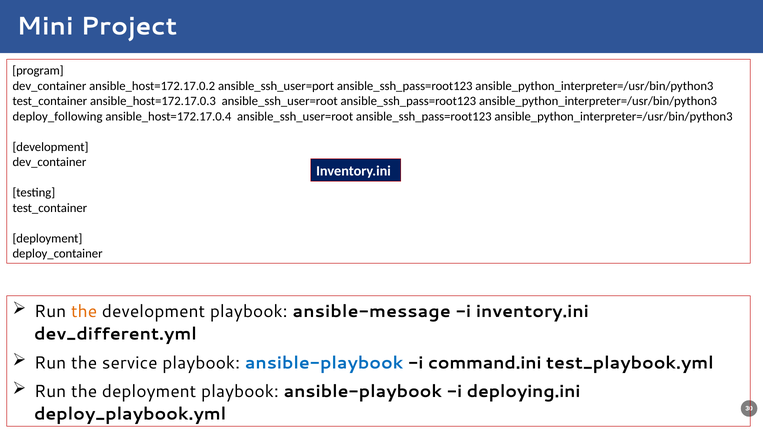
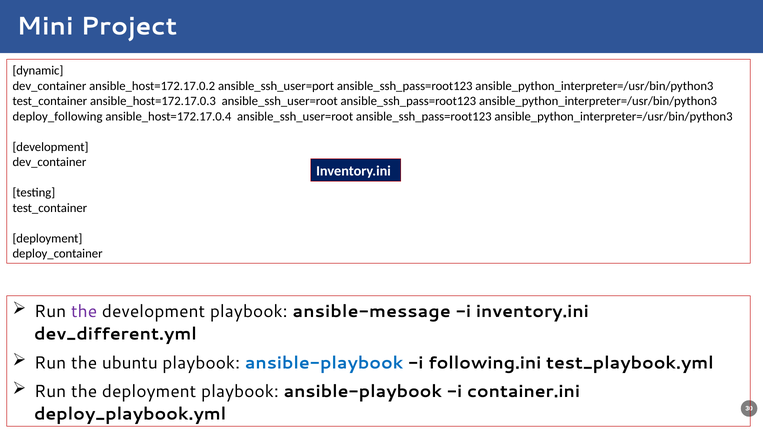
program: program -> dynamic (38, 71)
the colour: orange -> purple (84, 312)
service: service -> ubuntu (130, 363)
command.ini: command.ini -> following.ini (485, 363)
deploying.ini: deploying.ini -> container.ini (524, 392)
